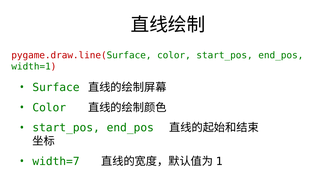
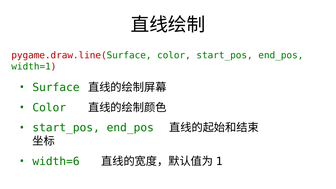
width=7: width=7 -> width=6 (56, 161)
